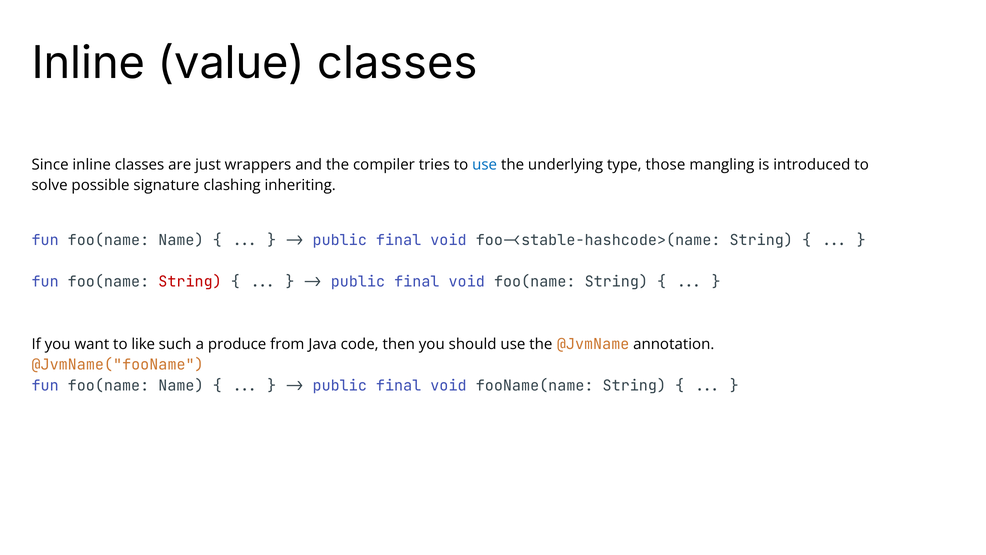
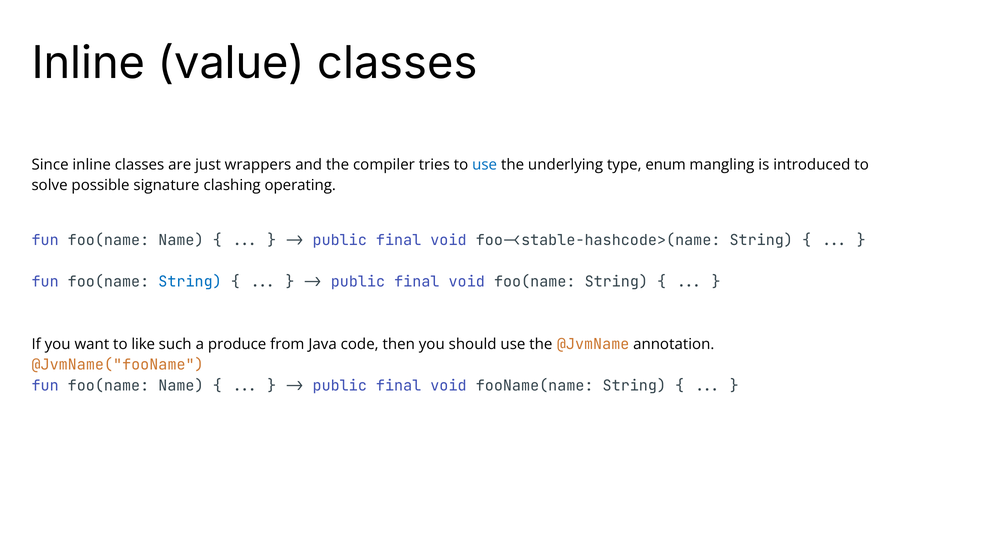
those: those -> enum (666, 165)
inheriting: inheriting -> operating (300, 185)
String colour: red -> blue (190, 282)
